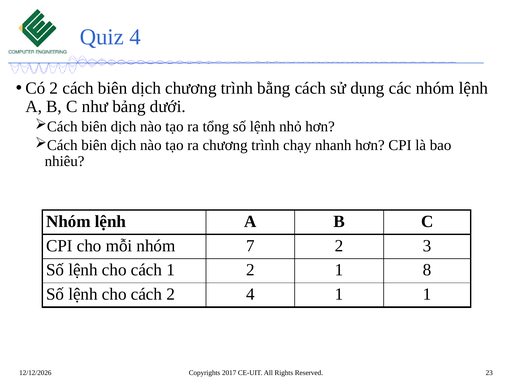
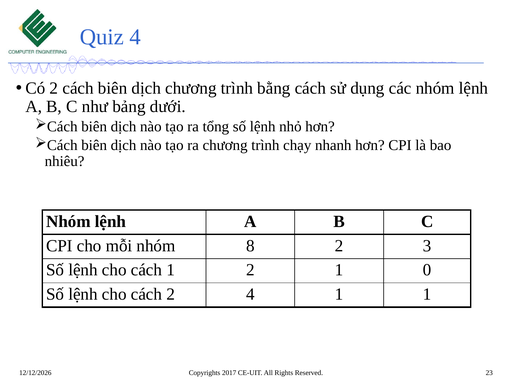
7: 7 -> 8 (250, 246)
8: 8 -> 0 (427, 270)
